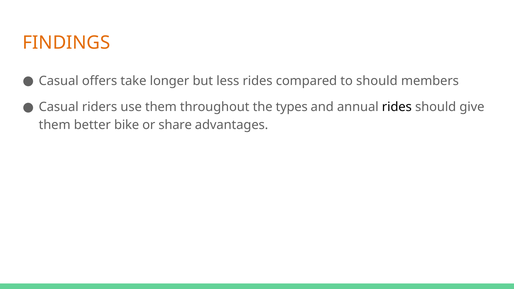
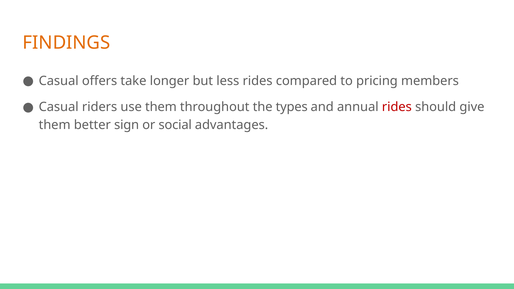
to should: should -> pricing (377, 81)
rides colour: black -> red (397, 107)
bike: bike -> sign (127, 125)
share: share -> social (175, 125)
